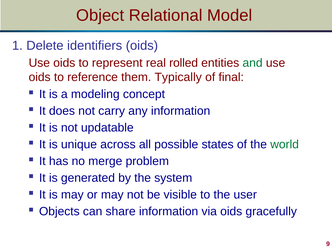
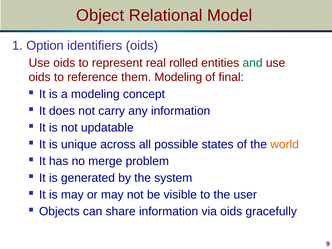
Delete: Delete -> Option (45, 46)
them Typically: Typically -> Modeling (178, 77)
world colour: green -> orange (285, 144)
